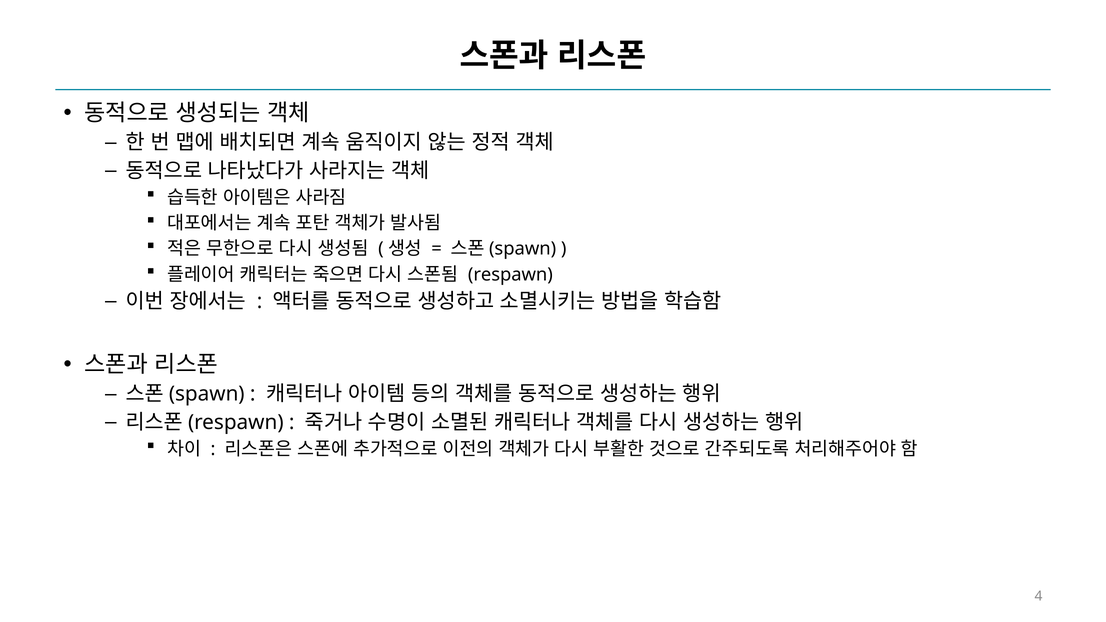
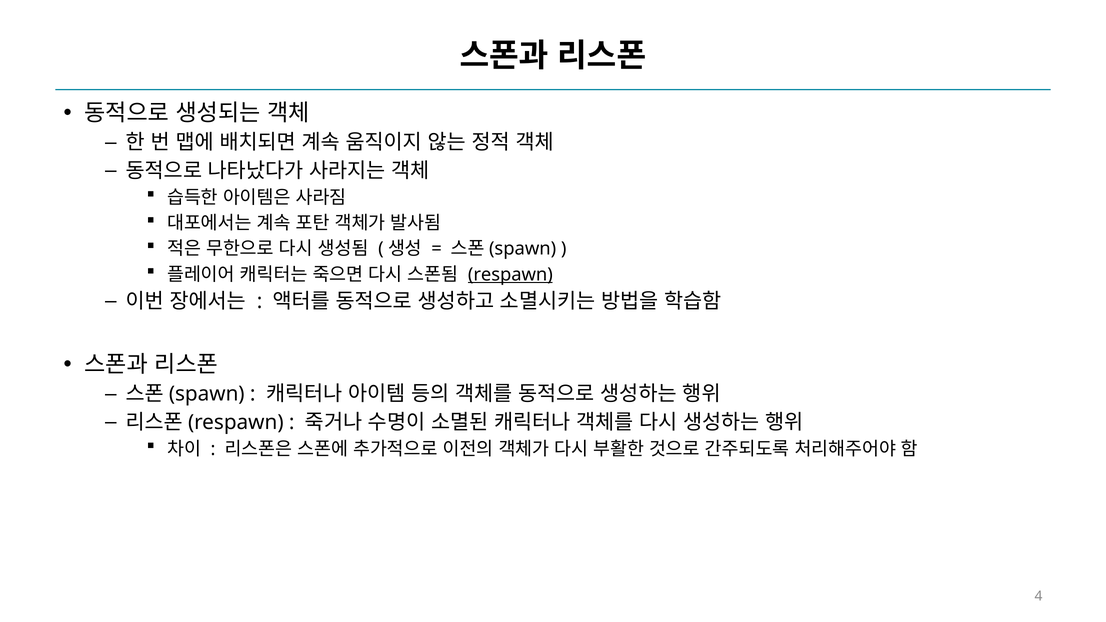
respawn underline: none -> present (510, 275)
